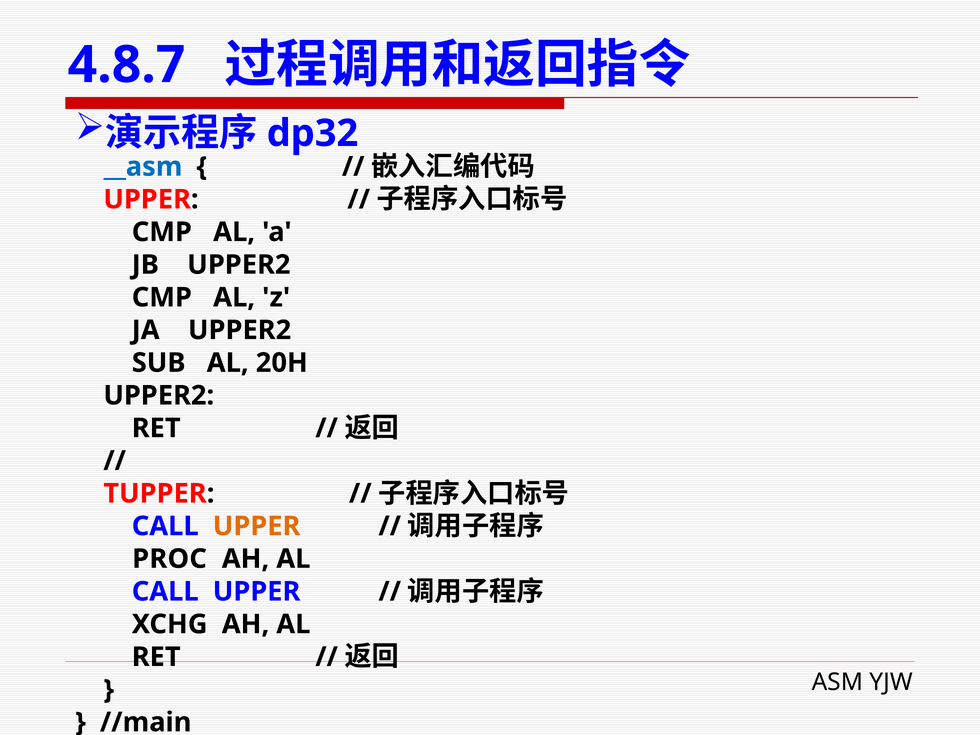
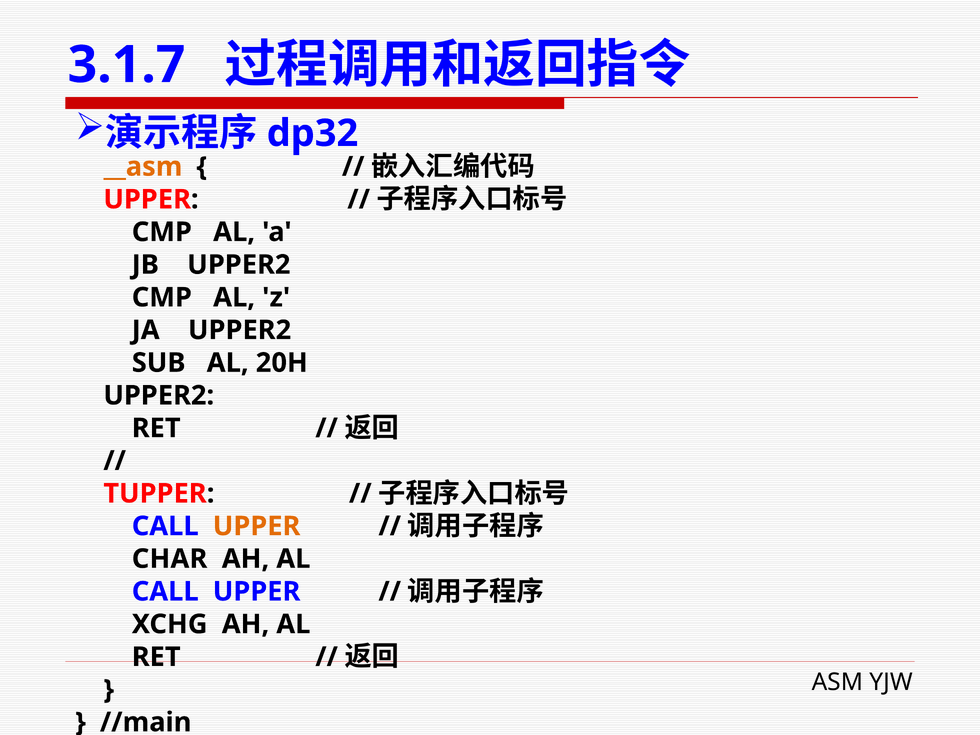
4.8.7: 4.8.7 -> 3.1.7 (127, 65)
__asm colour: blue -> orange (143, 167)
PROC: PROC -> CHAR (170, 559)
